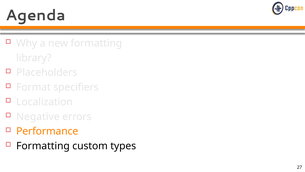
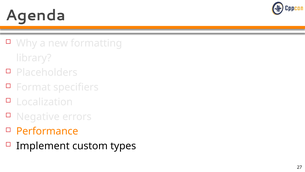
Formatting: Formatting -> Implement (43, 146)
